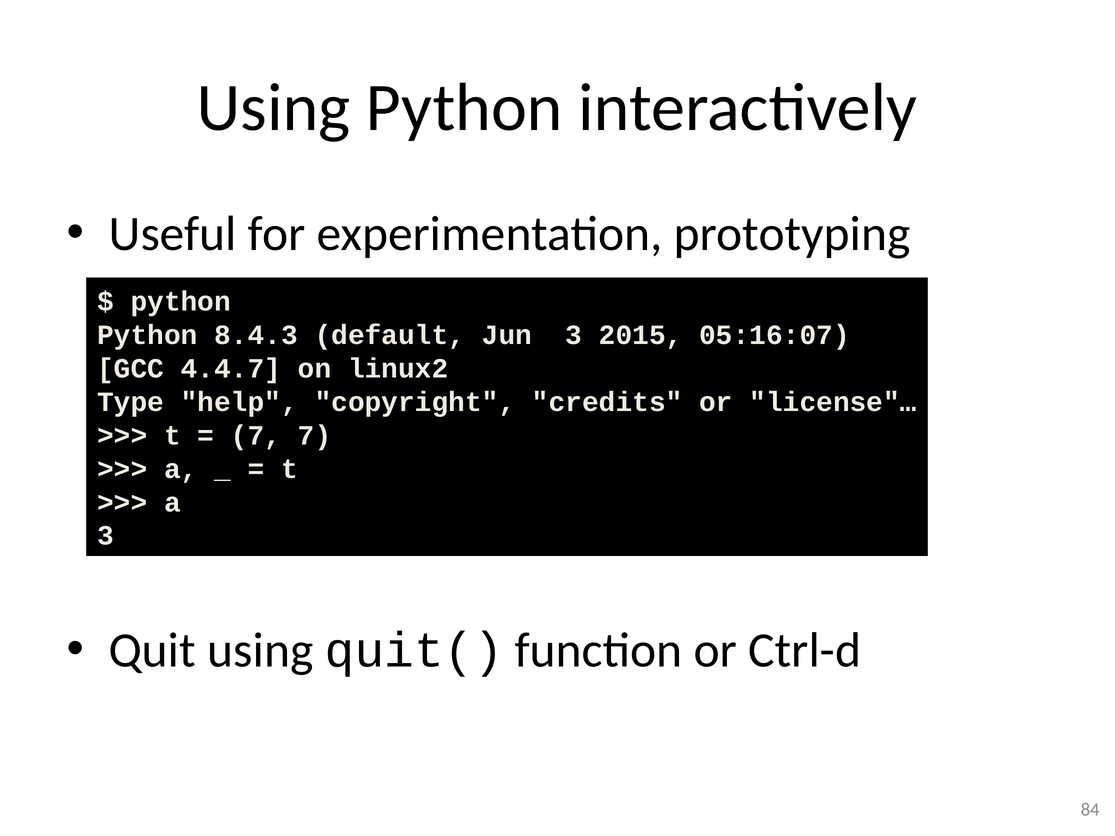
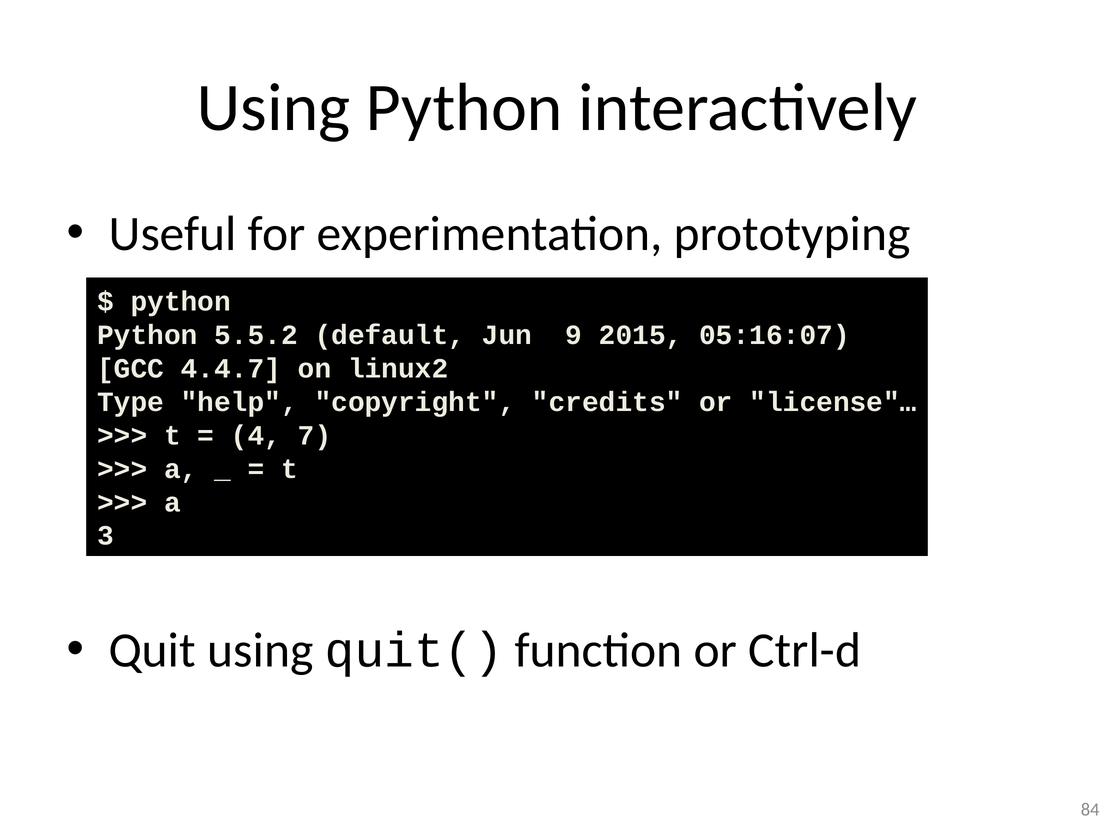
8.4.3: 8.4.3 -> 5.5.2 (256, 335)
Jun 3: 3 -> 9 (574, 335)
7: 7 -> 4 (256, 436)
